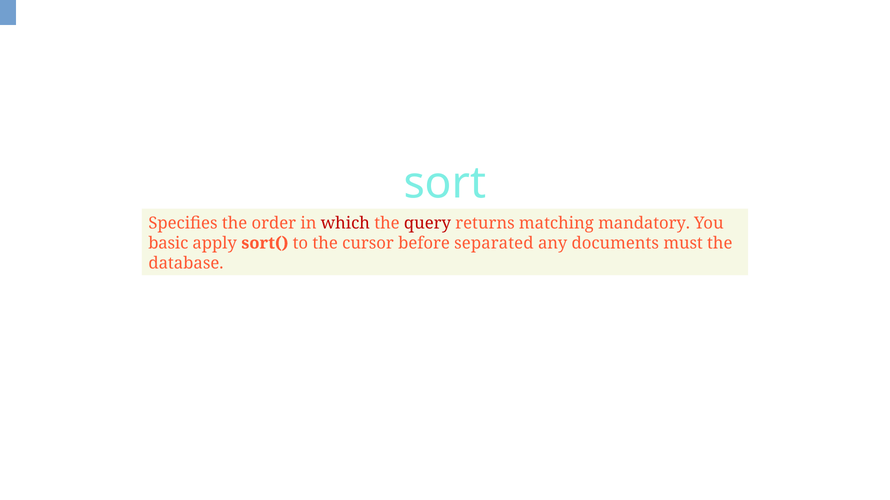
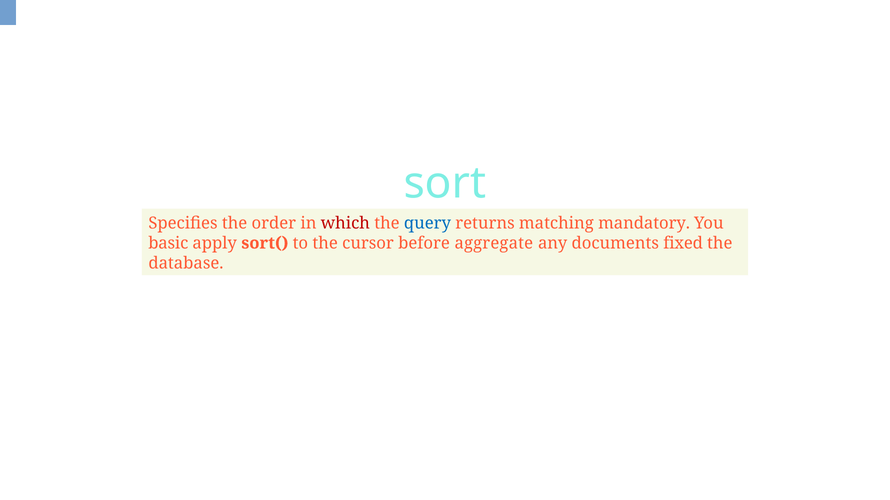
query colour: red -> blue (427, 223)
separated: separated -> aggregate (494, 243)
must: must -> fixed (683, 243)
